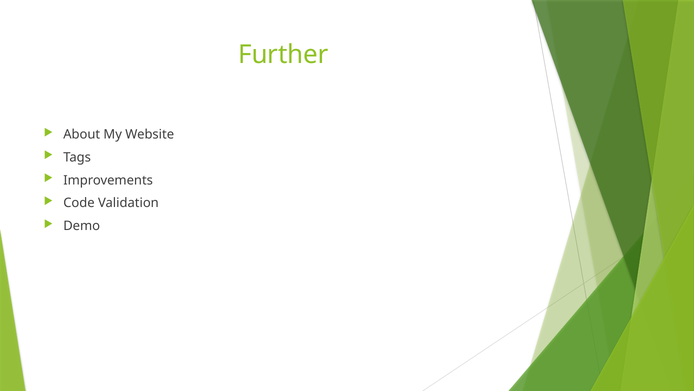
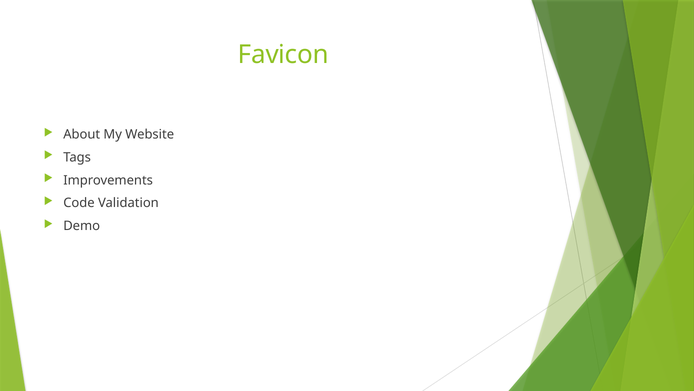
Further: Further -> Favicon (283, 55)
